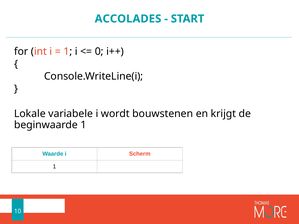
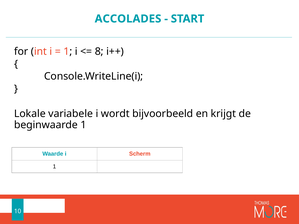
0: 0 -> 8 (99, 51)
bouwstenen: bouwstenen -> bijvoorbeeld (163, 114)
